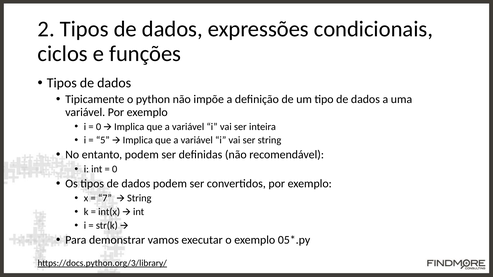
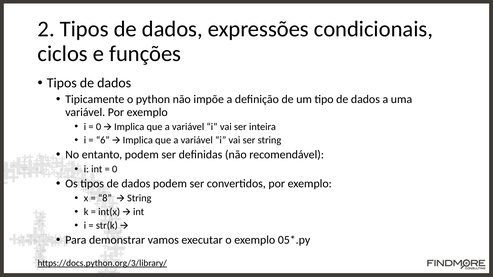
5: 5 -> 6 (103, 140)
7: 7 -> 8 (105, 198)
